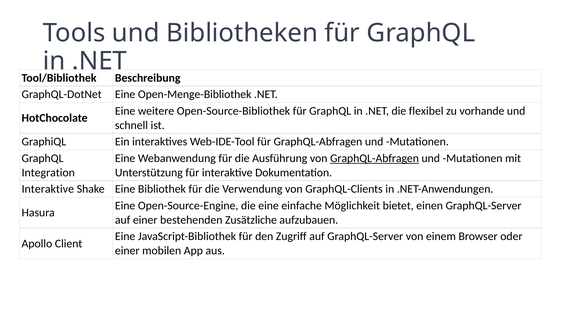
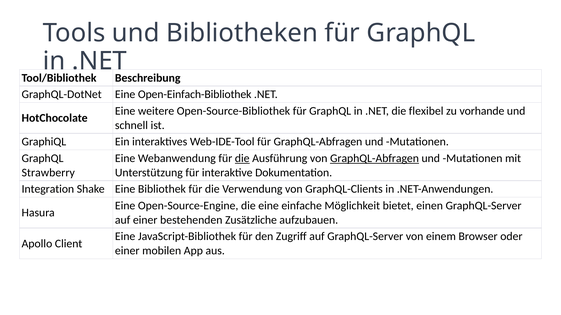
Open-Menge-Bibliothek: Open-Menge-Bibliothek -> Open-Einfach-Bibliothek (195, 95)
die underline: none -> present (242, 159)
Integration: Integration -> Strawberry (48, 173)
Interaktive: Interaktive -> Integration (48, 189)
